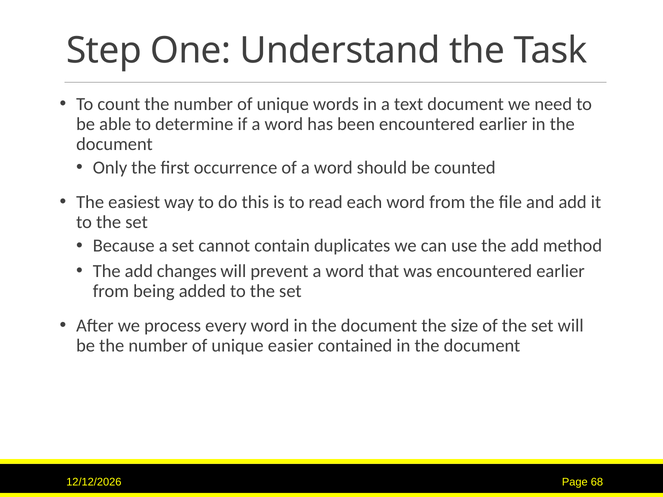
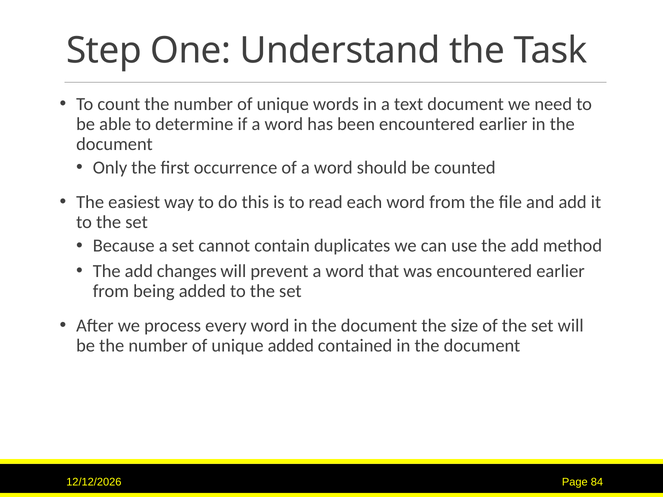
unique easier: easier -> added (291, 346)
68: 68 -> 84 (597, 482)
